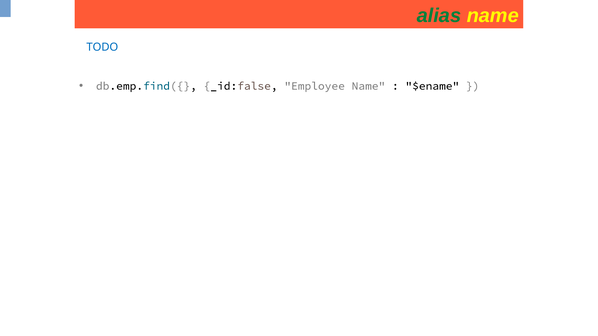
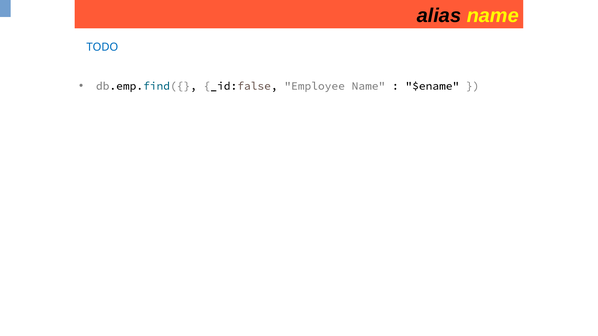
alias colour: green -> black (439, 16)
